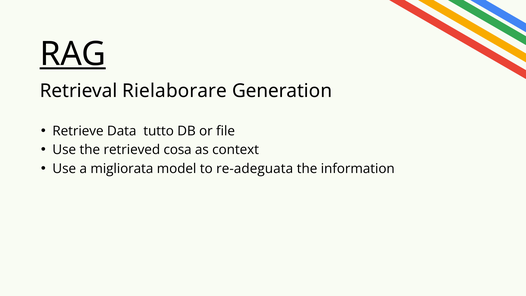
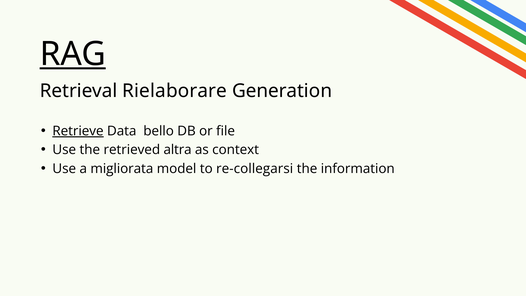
Retrieve underline: none -> present (78, 131)
tutto: tutto -> bello (159, 131)
cosa: cosa -> altra (178, 150)
re-adeguata: re-adeguata -> re-collegarsi (255, 169)
